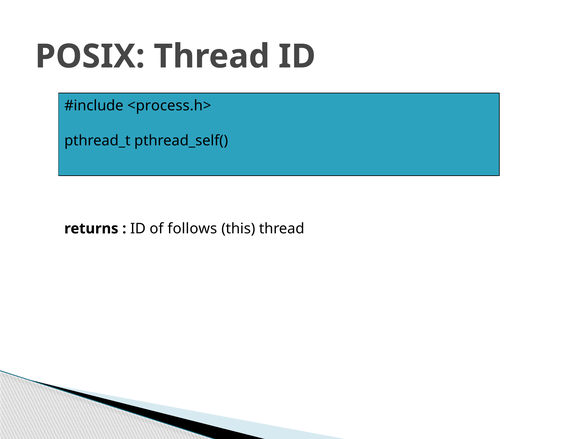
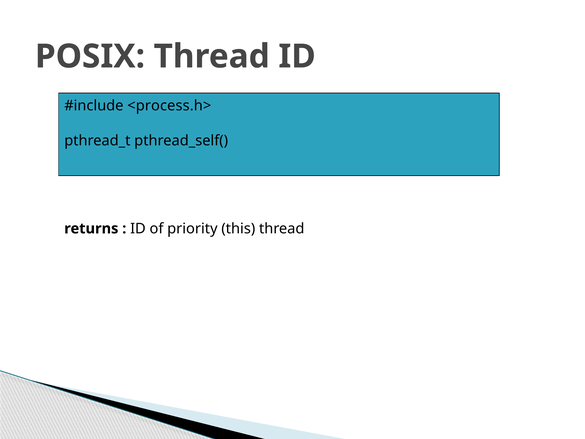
follows: follows -> priority (192, 228)
